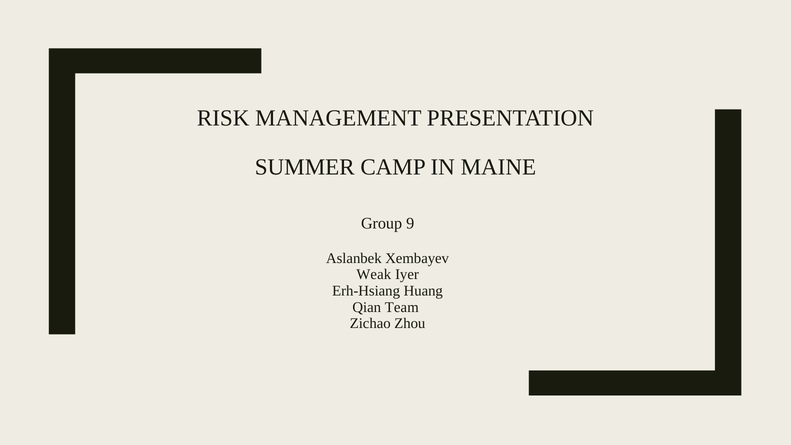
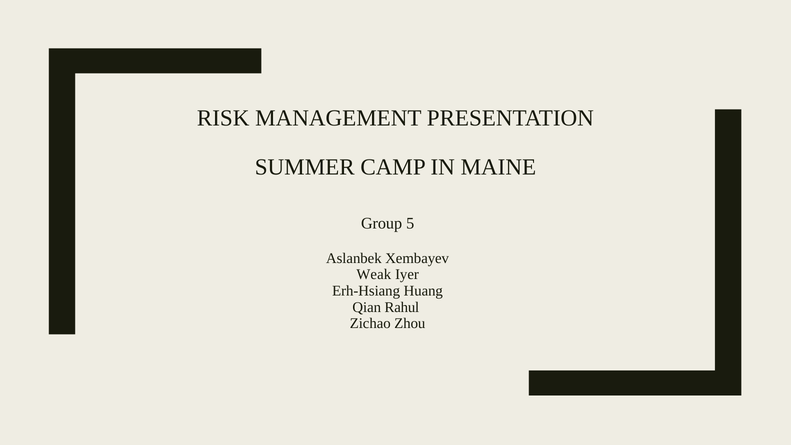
9: 9 -> 5 (410, 224)
Team: Team -> Rahul (402, 307)
